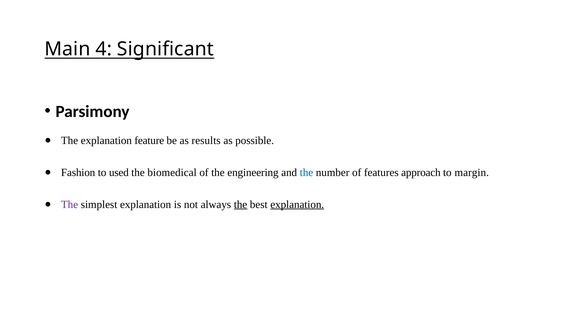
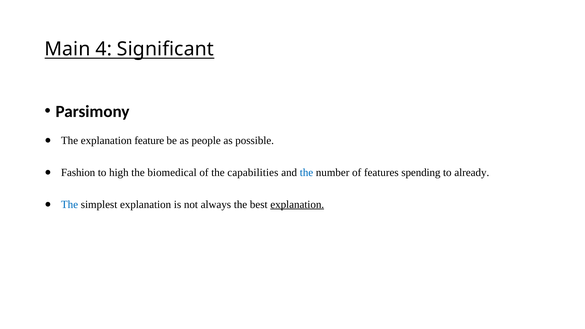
results: results -> people (206, 141)
used: used -> high (119, 172)
engineering: engineering -> capabilities (253, 172)
approach: approach -> spending (421, 172)
margin: margin -> already (472, 172)
The colour: purple -> blue (70, 204)
the underline: present -> none (241, 204)
